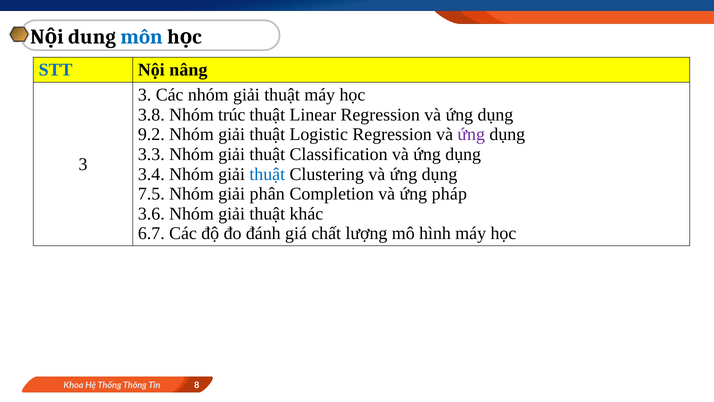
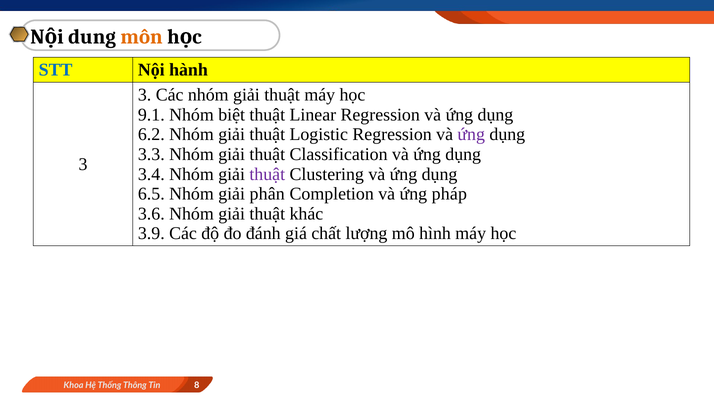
môn colour: blue -> orange (142, 37)
nâng: nâng -> hành (189, 70)
3.8: 3.8 -> 9.1 (151, 115)
trúc: trúc -> biệt (232, 115)
9.2: 9.2 -> 6.2 (151, 134)
thuật colour: blue -> purple (267, 174)
7.5: 7.5 -> 6.5 (151, 194)
6.7: 6.7 -> 3.9 (151, 233)
